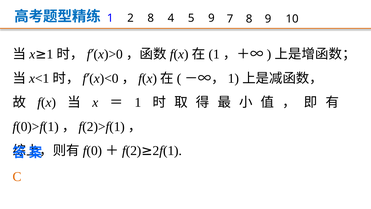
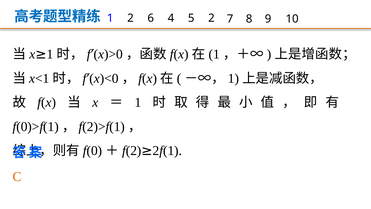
2 8: 8 -> 6 (151, 18)
5 9: 9 -> 2 (211, 18)
